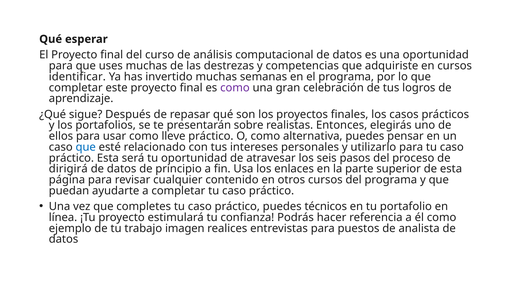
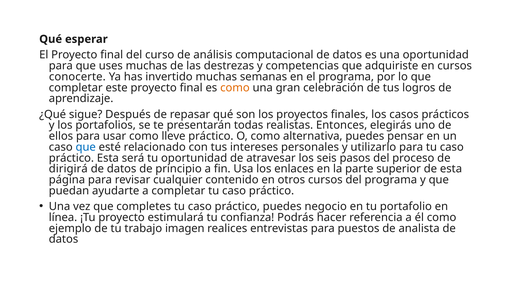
identificar: identificar -> conocerte (77, 77)
como colour: purple -> orange (235, 88)
sobre: sobre -> todas (249, 125)
técnicos: técnicos -> negocio (326, 207)
